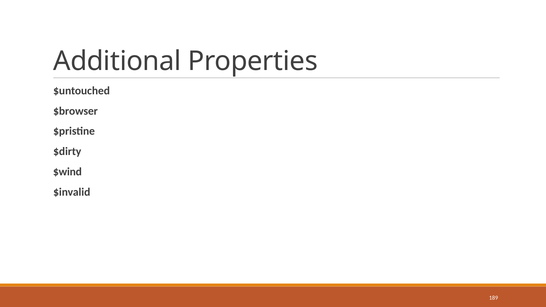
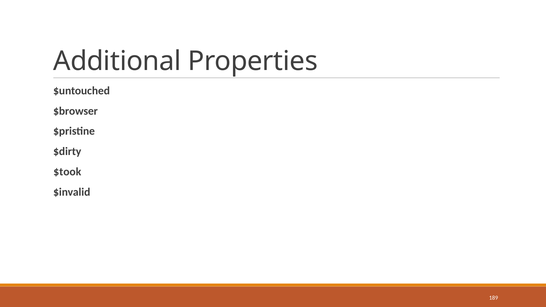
$wind: $wind -> $took (67, 172)
